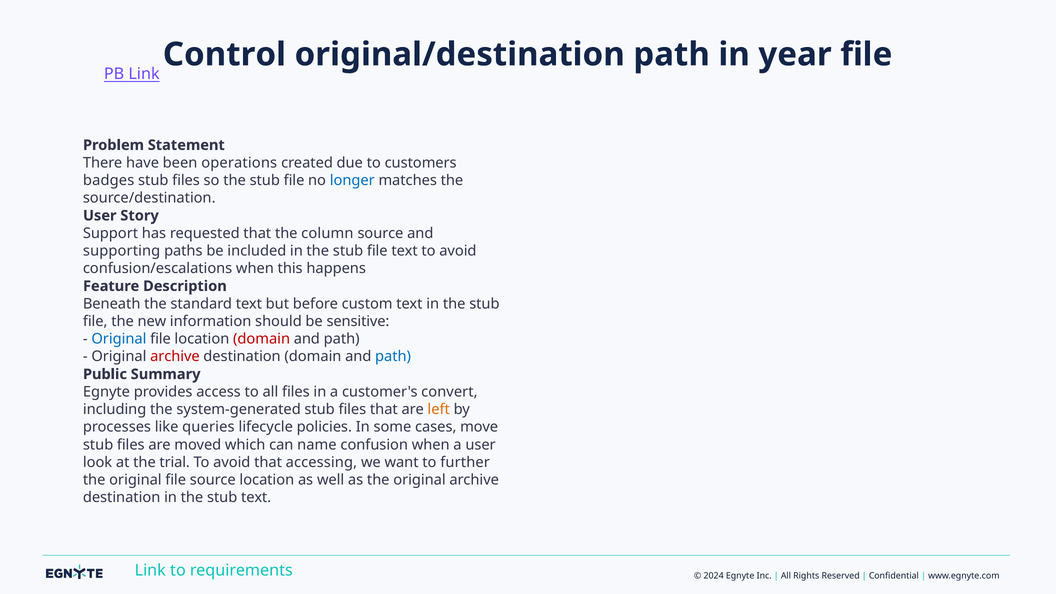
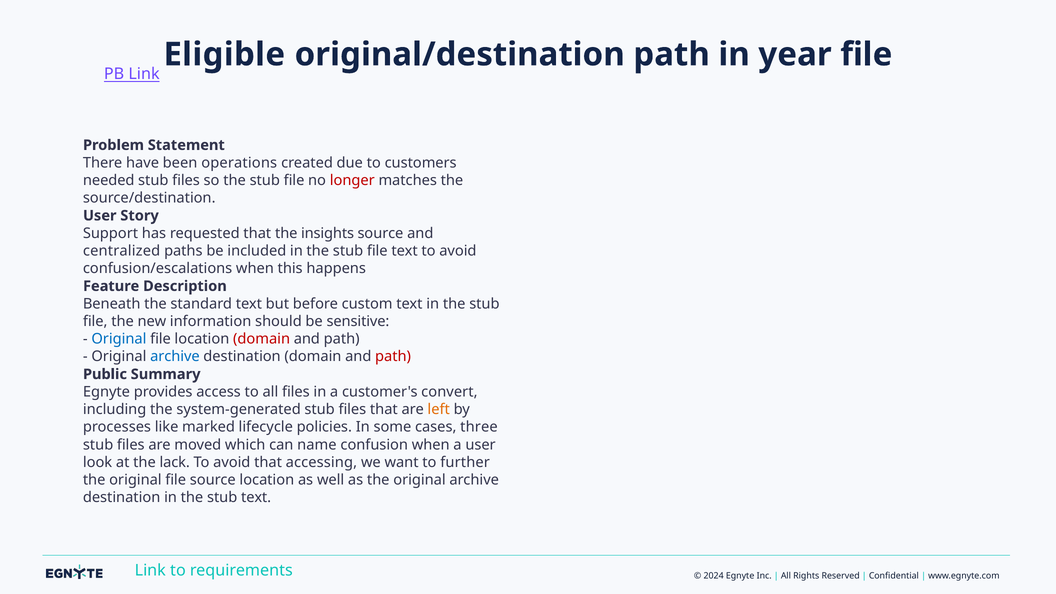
Control: Control -> Eligible (224, 54)
badges: badges -> needed (109, 180)
longer colour: blue -> red (352, 180)
column: column -> insights (328, 233)
supporting: supporting -> centralized (122, 251)
archive colour: red -> blue (175, 357)
path colour: blue -> red (393, 357)
queries: queries -> marked (209, 427)
move: move -> three (479, 427)
trial: trial -> lack (175, 462)
